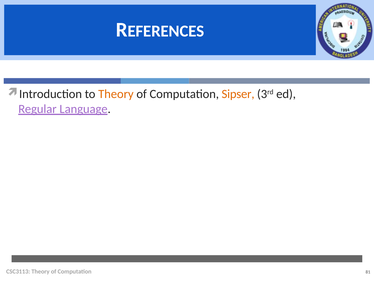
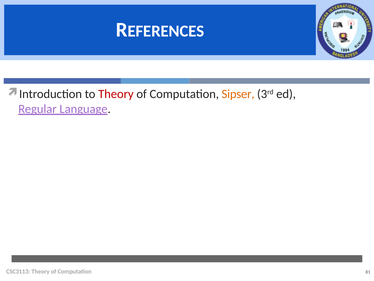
Theory colour: orange -> red (116, 94)
